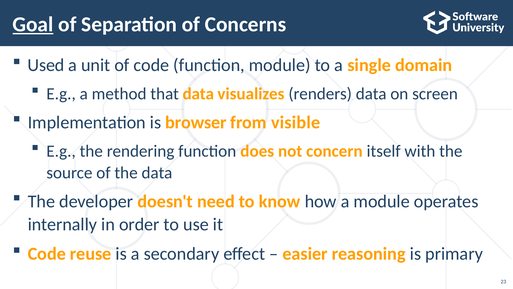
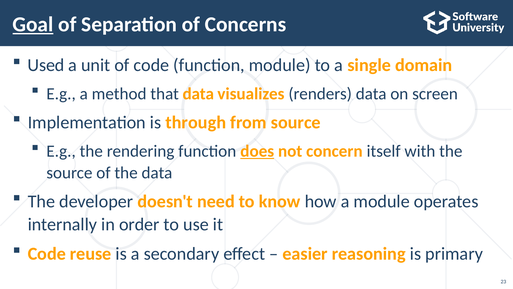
browser: browser -> through (196, 122)
from visible: visible -> source (296, 122)
does underline: none -> present (257, 151)
